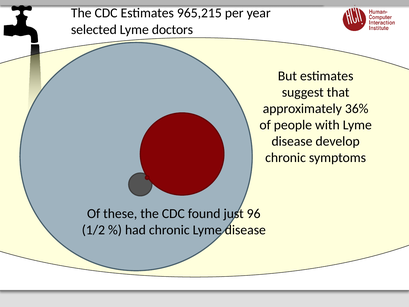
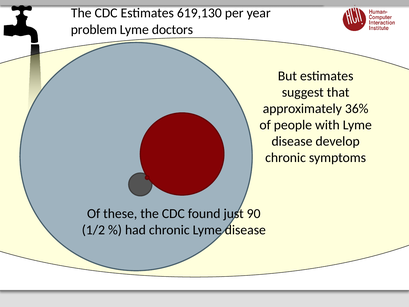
965,215: 965,215 -> 619,130 (199, 13)
selected: selected -> problem (94, 29)
96: 96 -> 90 (254, 214)
